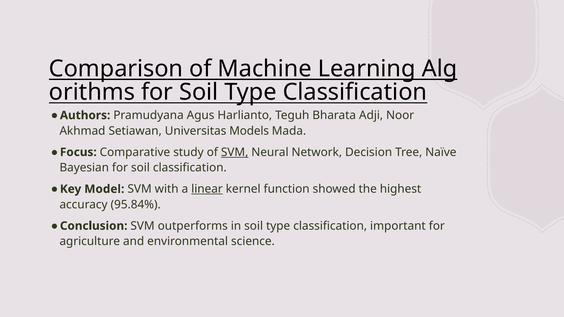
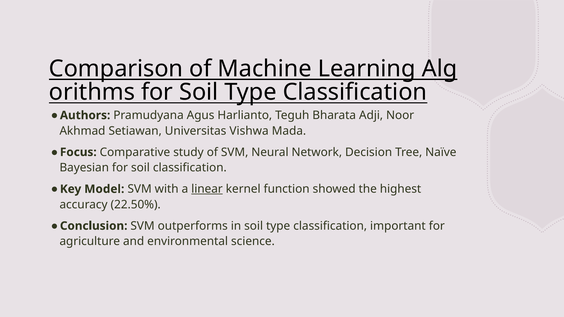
Models: Models -> Vishwa (249, 131)
SVM underline: present -> none (235, 152)
95.84%: 95.84% -> 22.50% (136, 205)
